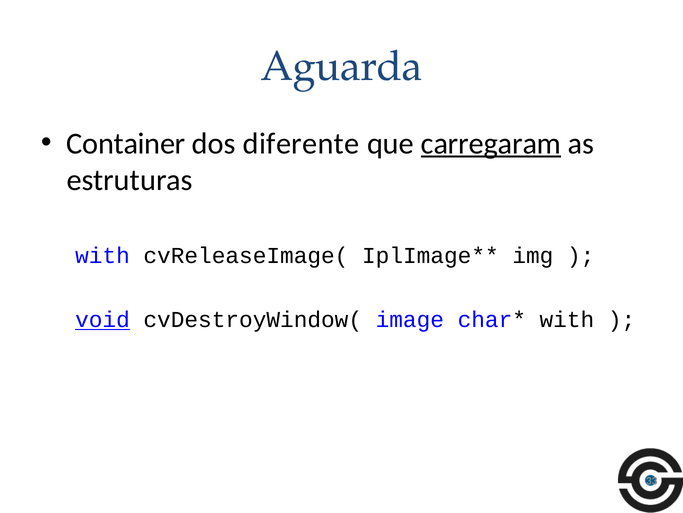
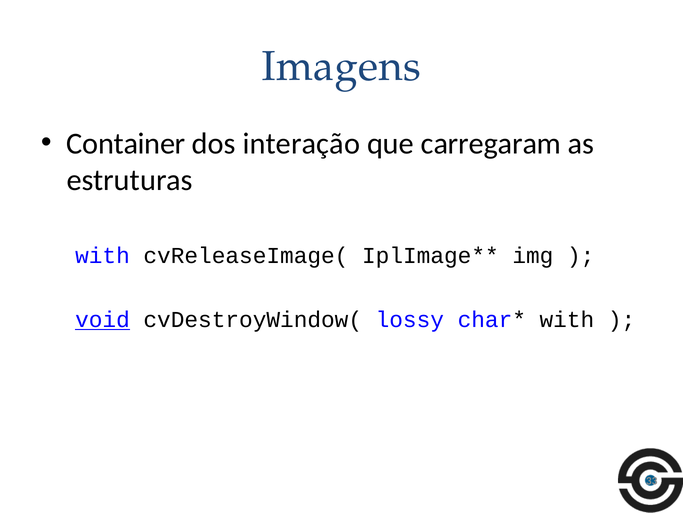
Aguarda: Aguarda -> Imagens (341, 66)
diferente: diferente -> interação (301, 143)
carregaram underline: present -> none (491, 143)
image: image -> lossy (410, 319)
